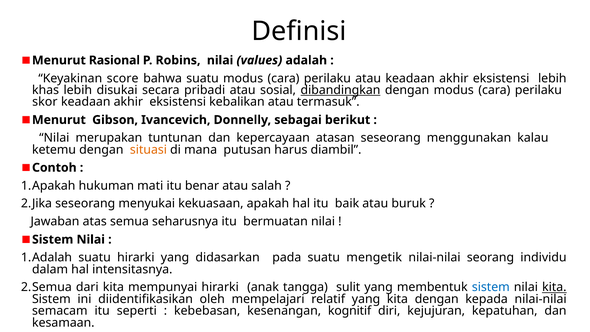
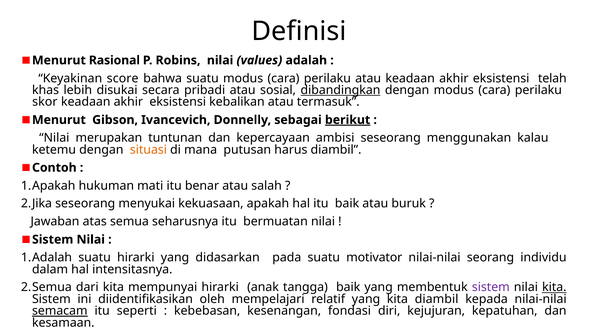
eksistensi lebih: lebih -> telah (552, 78)
berikut underline: none -> present (348, 120)
atasan: atasan -> ambisi (335, 138)
mengetik: mengetik -> motivator (374, 257)
tangga sulit: sulit -> baik (348, 287)
sistem colour: blue -> purple (491, 287)
kita dengan: dengan -> diambil (437, 299)
semacam underline: none -> present (60, 311)
kognitif: kognitif -> fondasi (350, 311)
